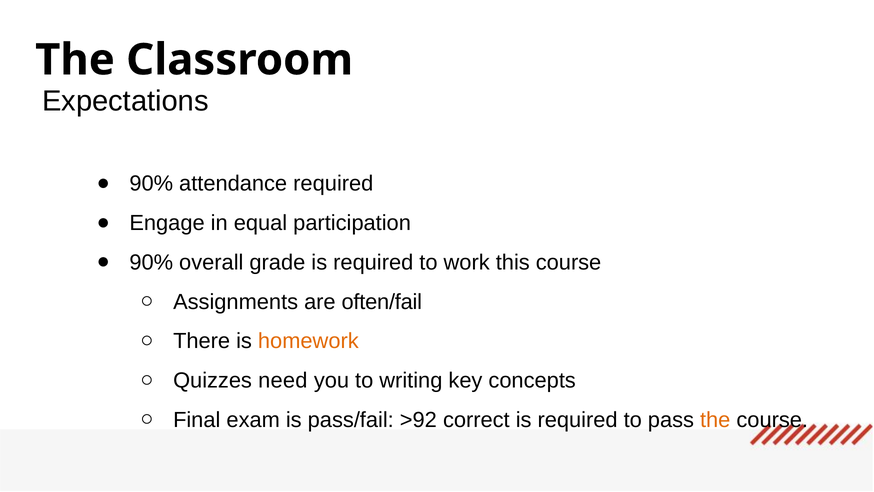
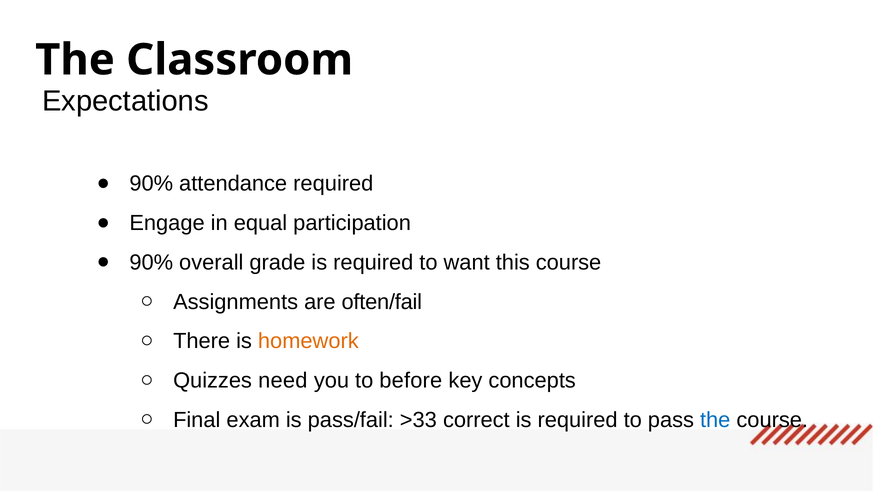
work: work -> want (467, 262)
writing: writing -> before (411, 380)
>92: >92 -> >33 (418, 420)
the colour: orange -> blue (715, 420)
